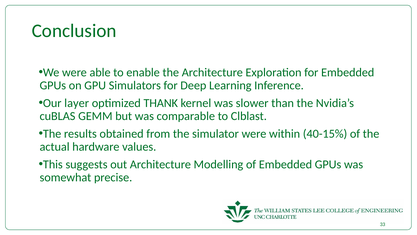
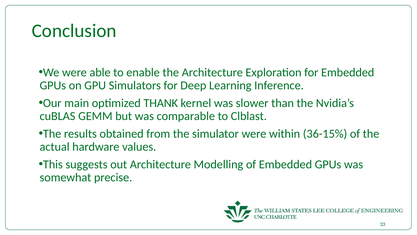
layer: layer -> main (77, 103)
40-15%: 40-15% -> 36-15% (325, 133)
